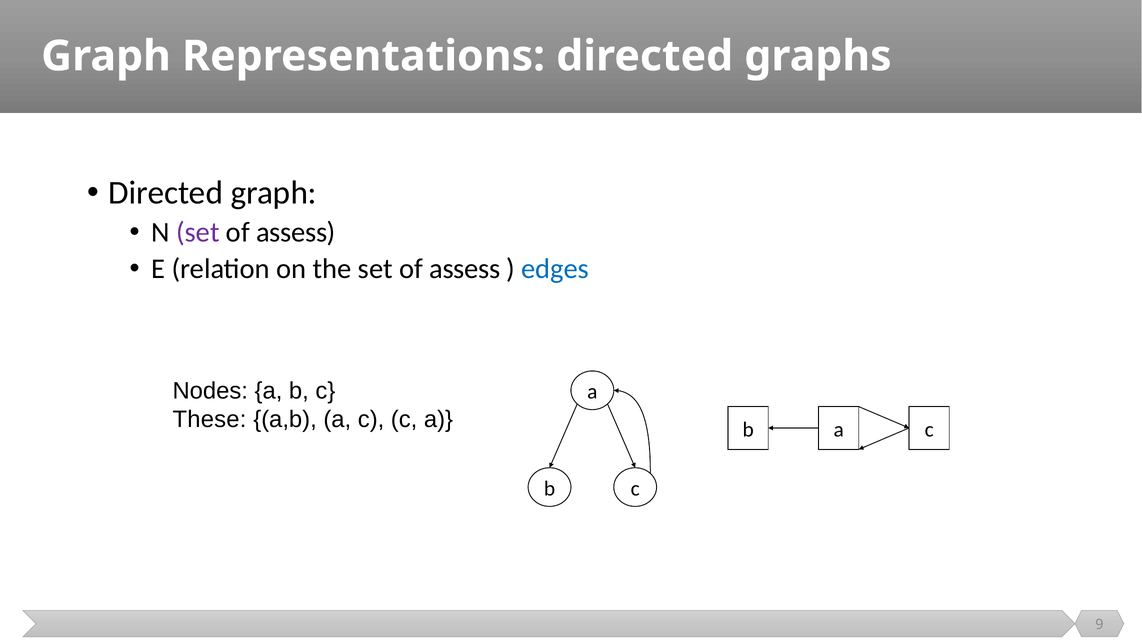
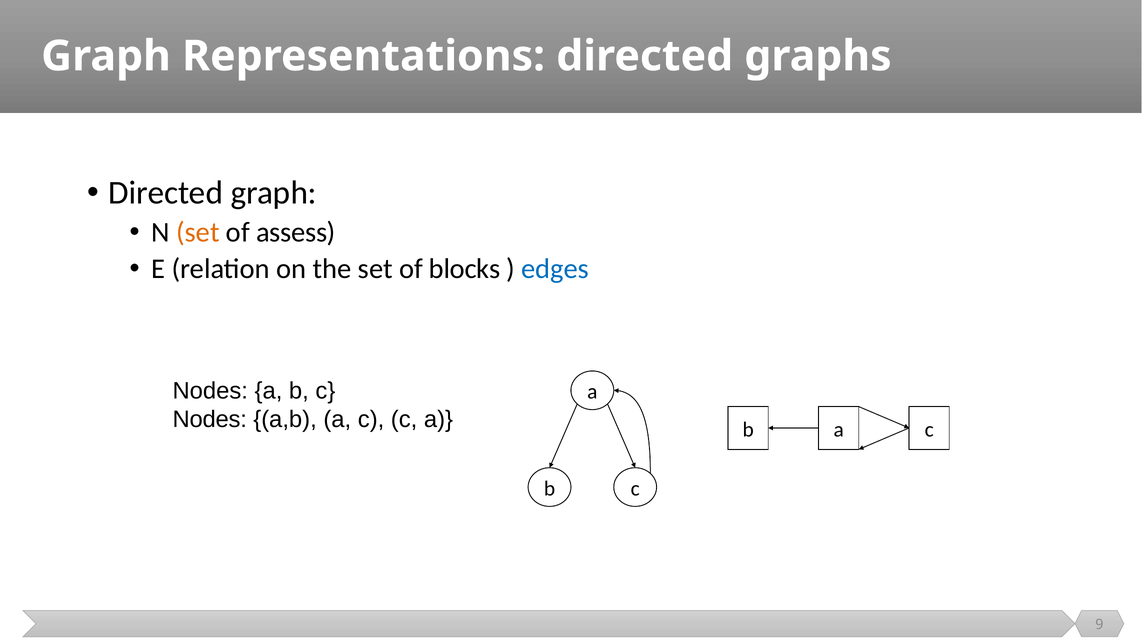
set colour: purple -> orange (198, 232)
the set of assess: assess -> blocks (465, 269)
These: These -> Nodes (210, 420)
